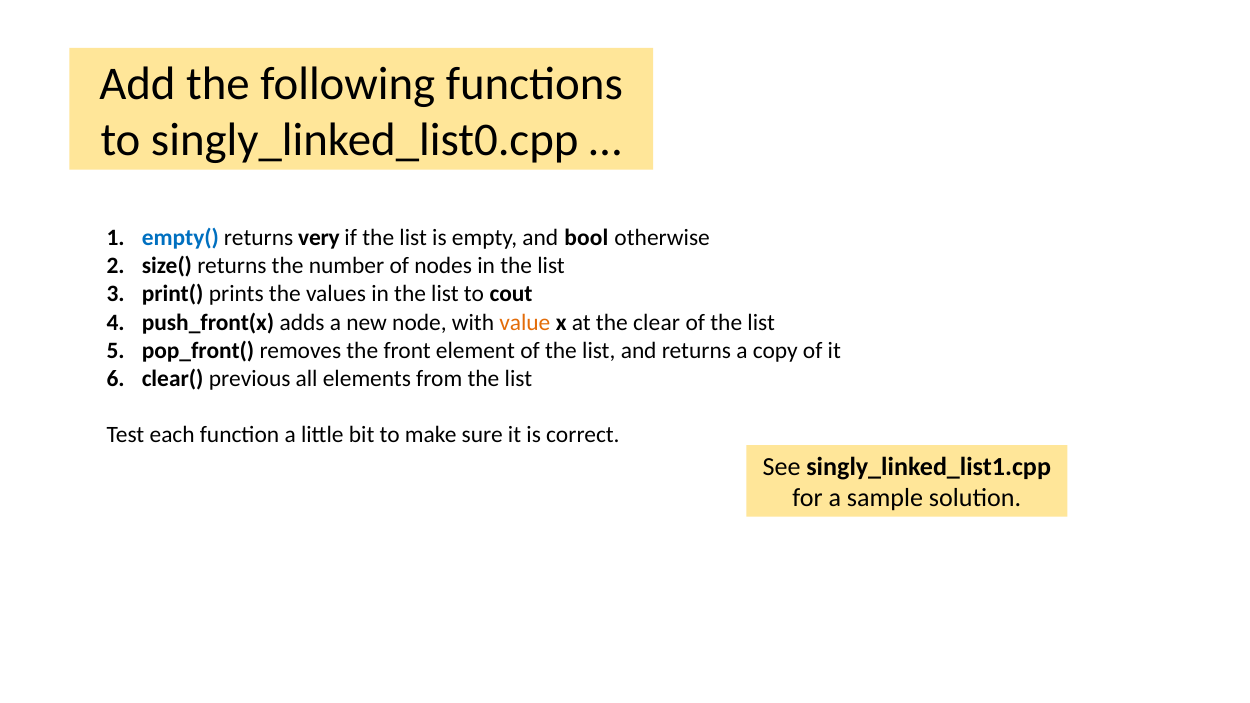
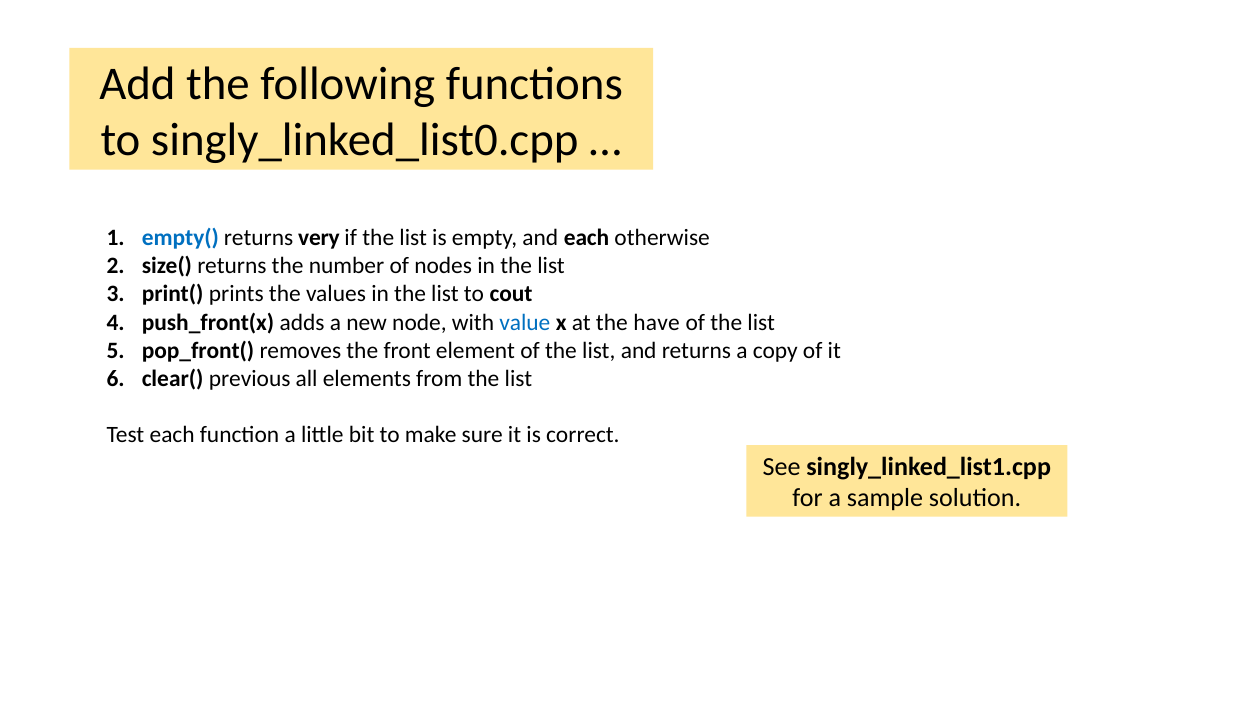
and bool: bool -> each (587, 238)
value colour: orange -> blue (525, 322)
clear: clear -> have (657, 322)
